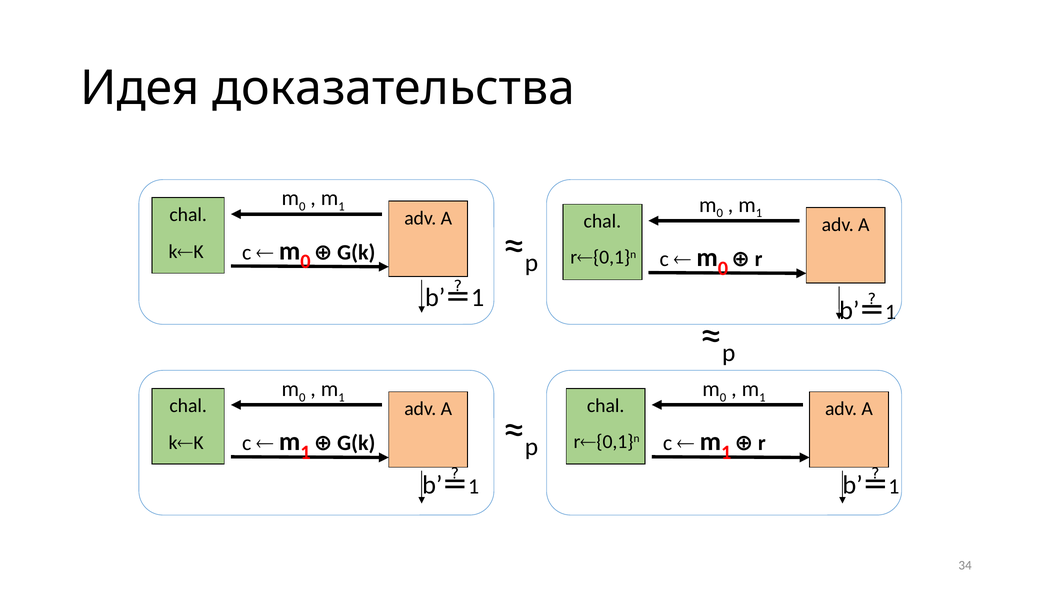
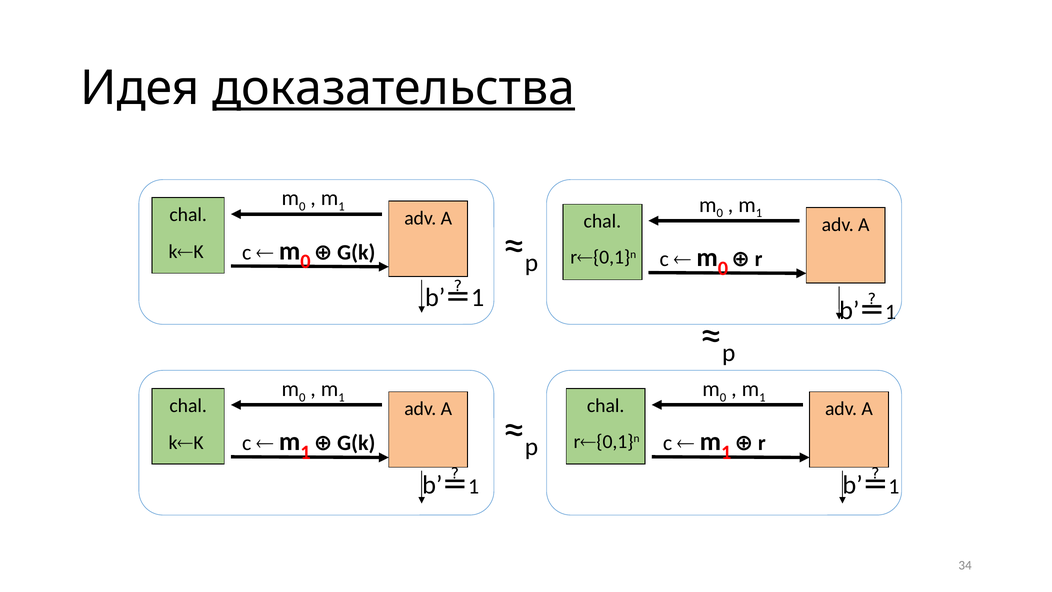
доказательства underline: none -> present (394, 88)
